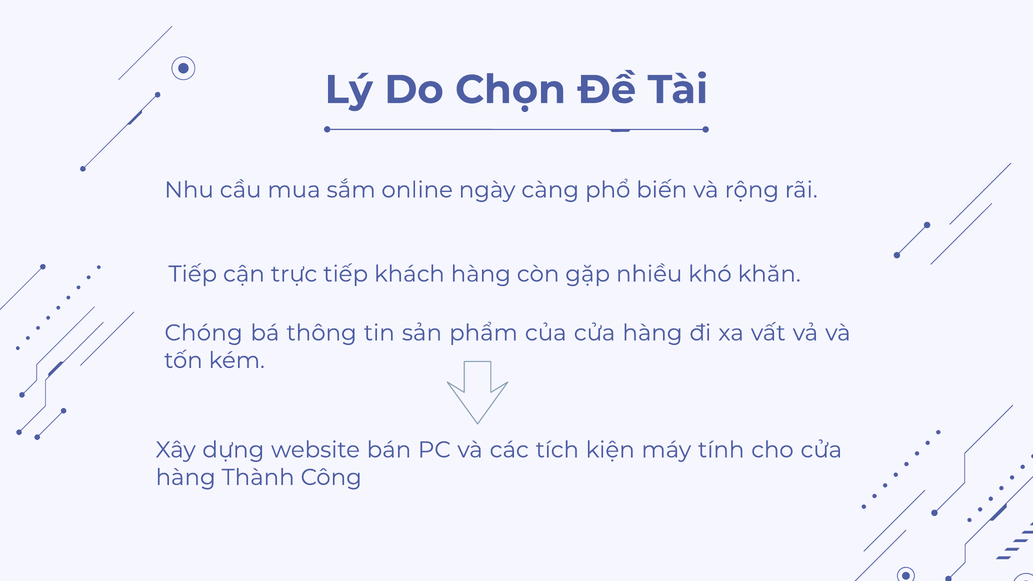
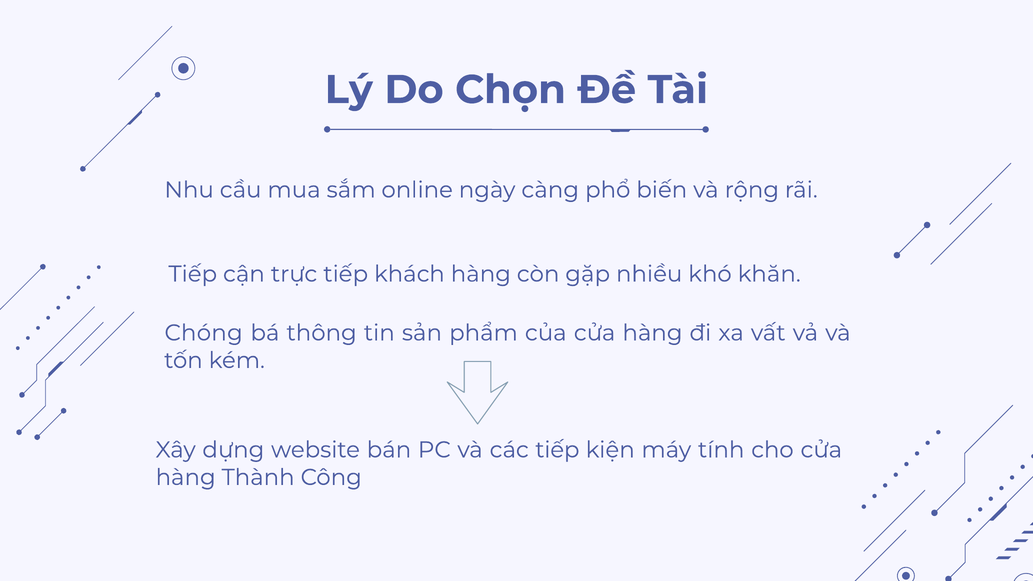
các tích: tích -> tiếp (557, 450)
